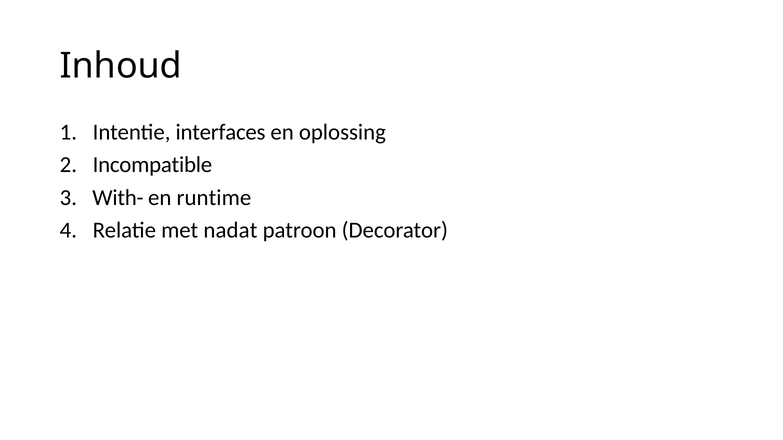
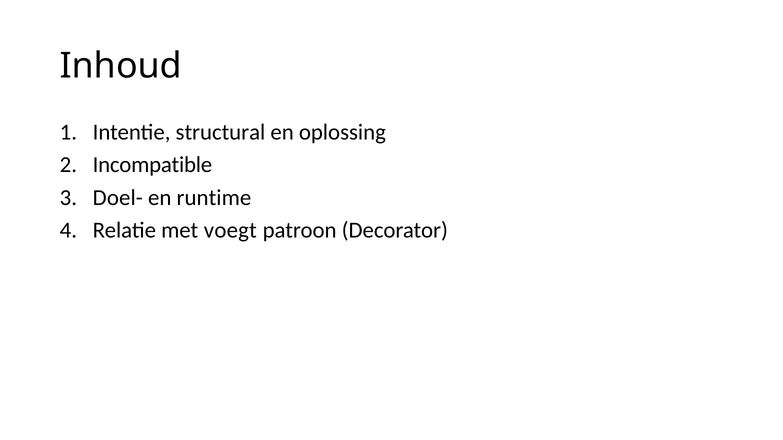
interfaces: interfaces -> structural (220, 132)
With-: With- -> Doel- (118, 198)
nadat: nadat -> voegt (230, 231)
